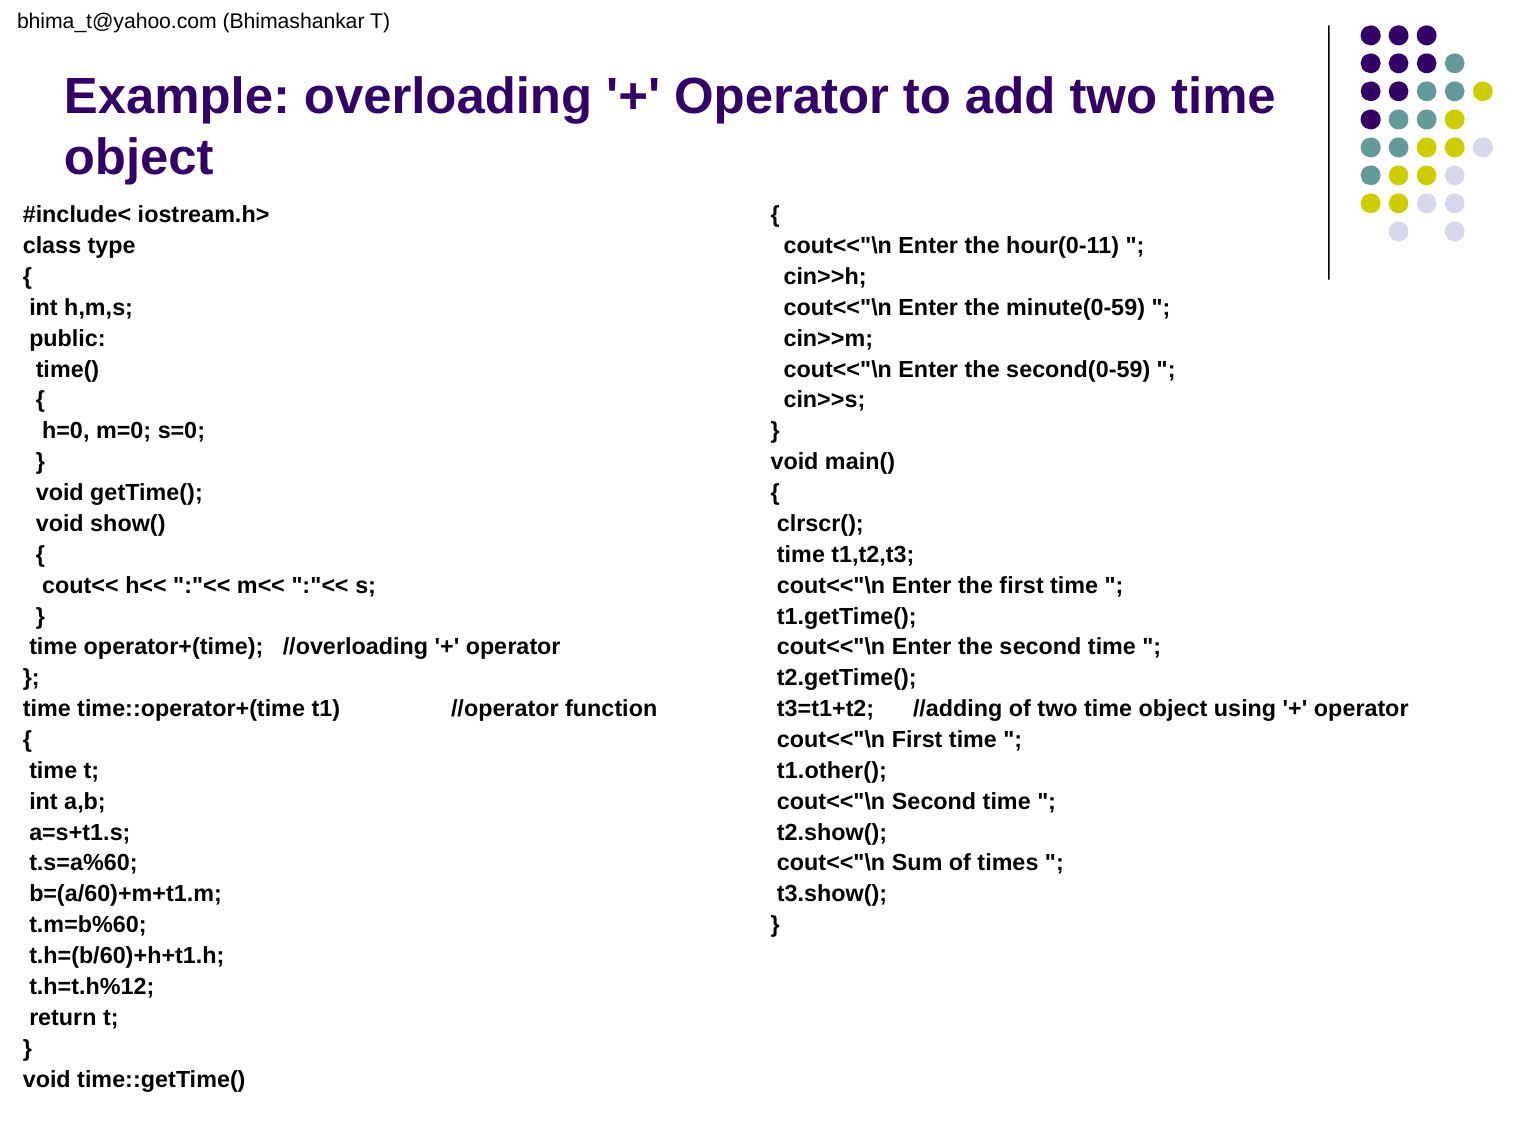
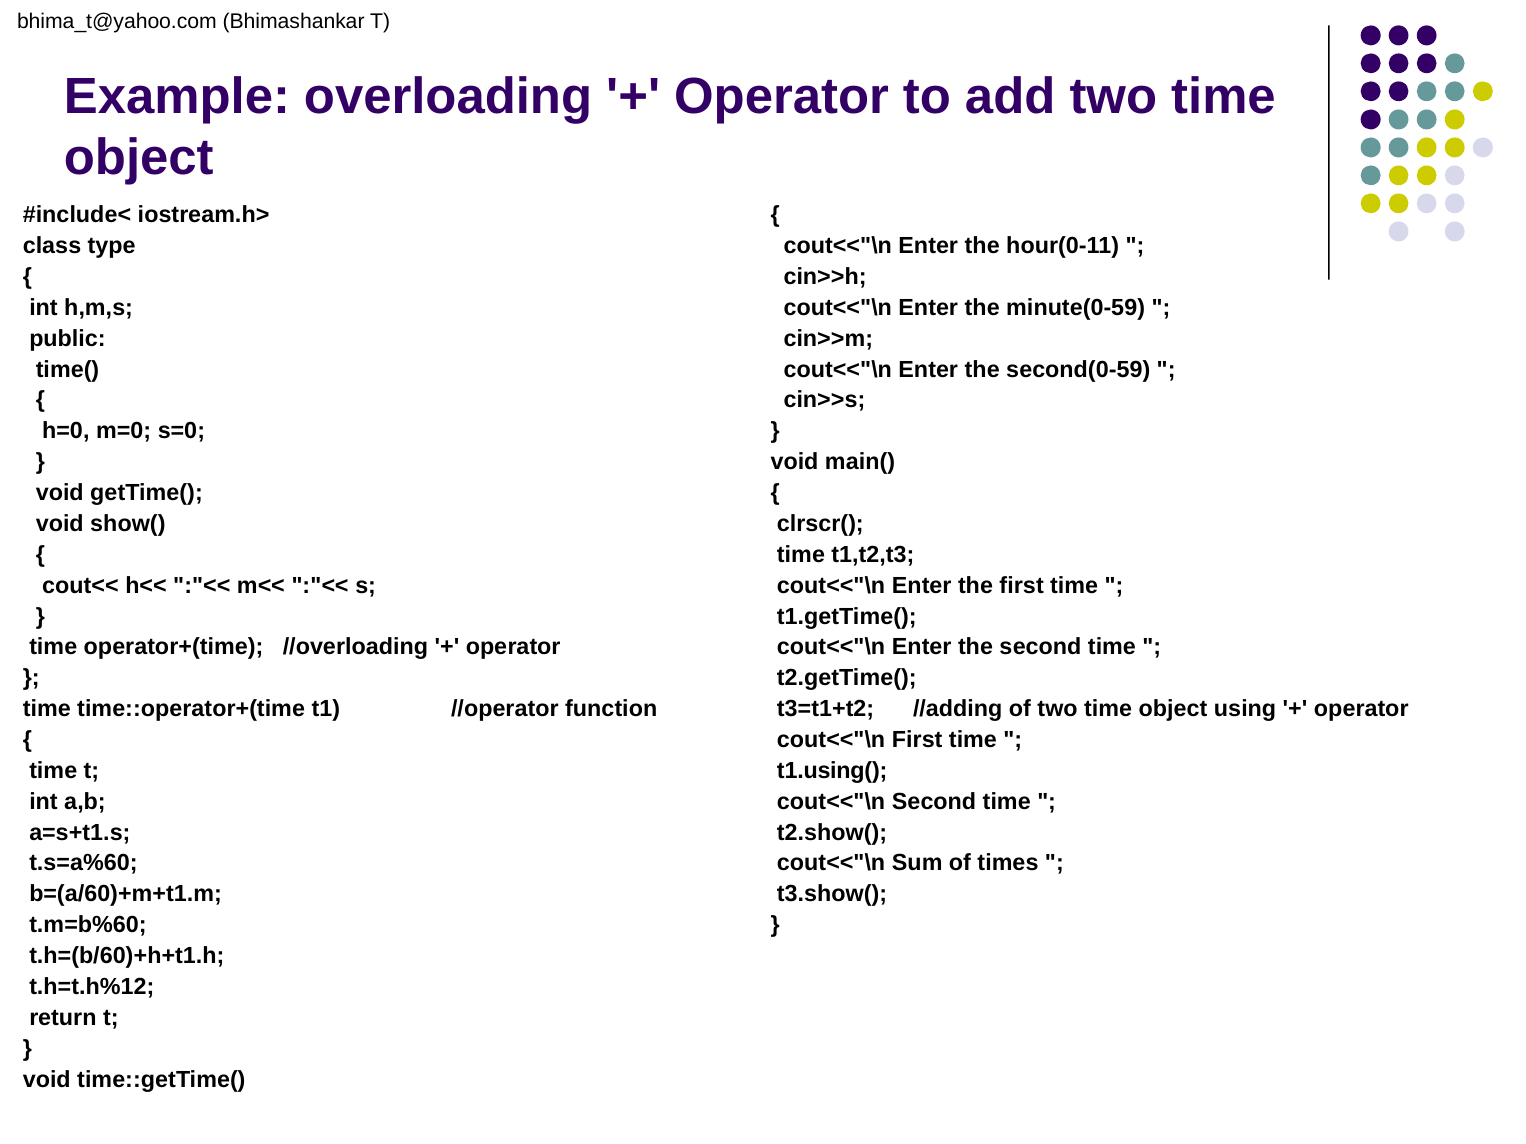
t1.other(: t1.other( -> t1.using( (832, 771)
